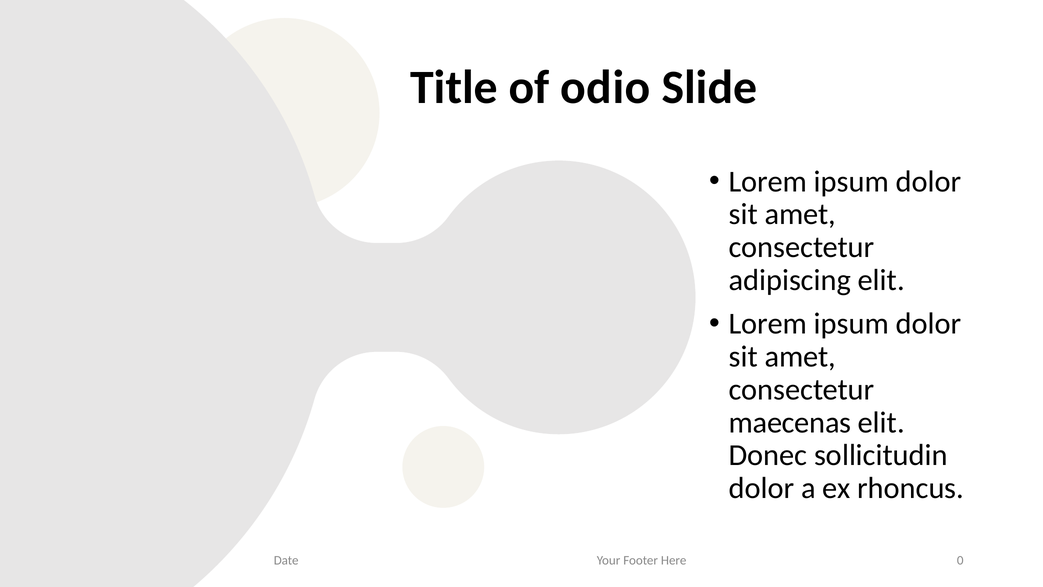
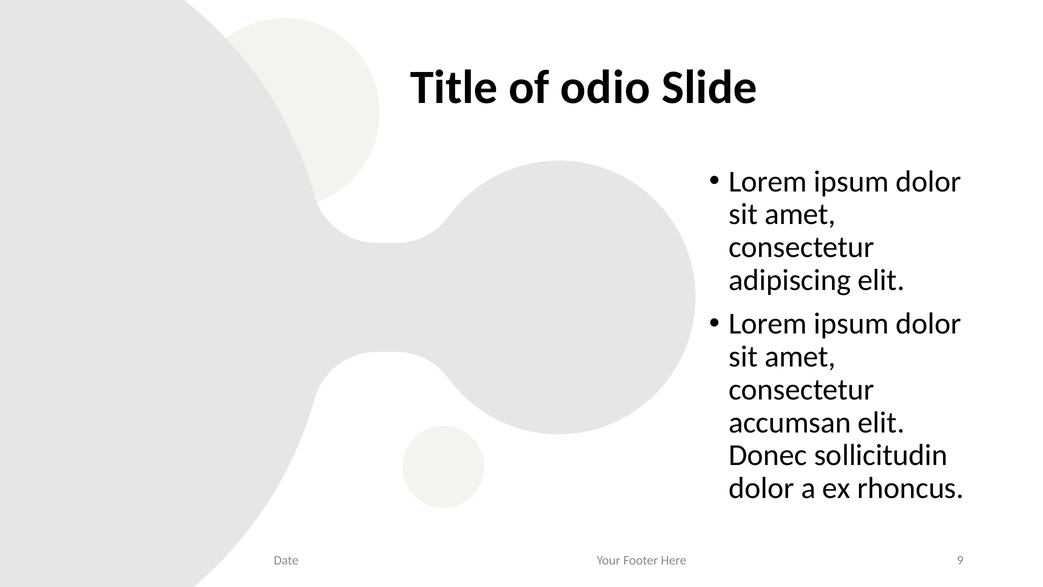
maecenas: maecenas -> accumsan (790, 422)
0: 0 -> 9 (960, 560)
